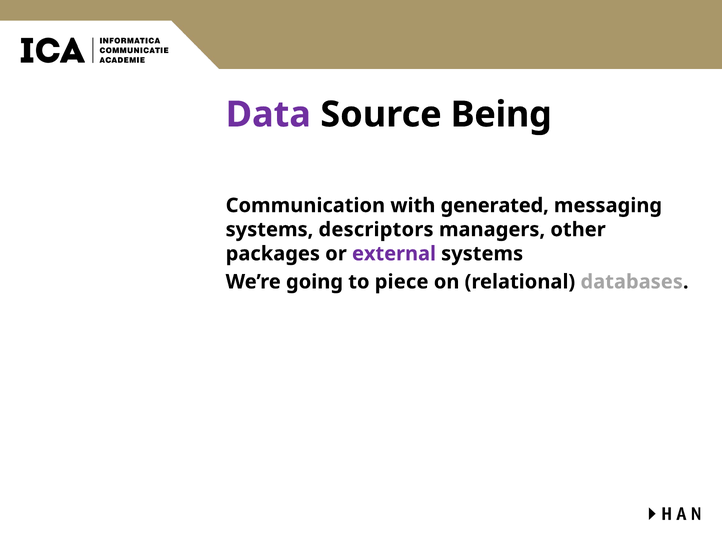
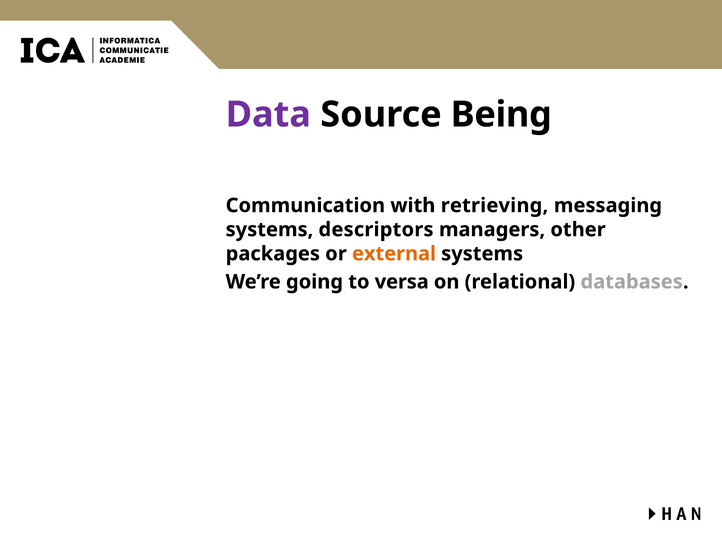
generated: generated -> retrieving (494, 205)
external colour: purple -> orange (394, 253)
piece: piece -> versa (402, 282)
